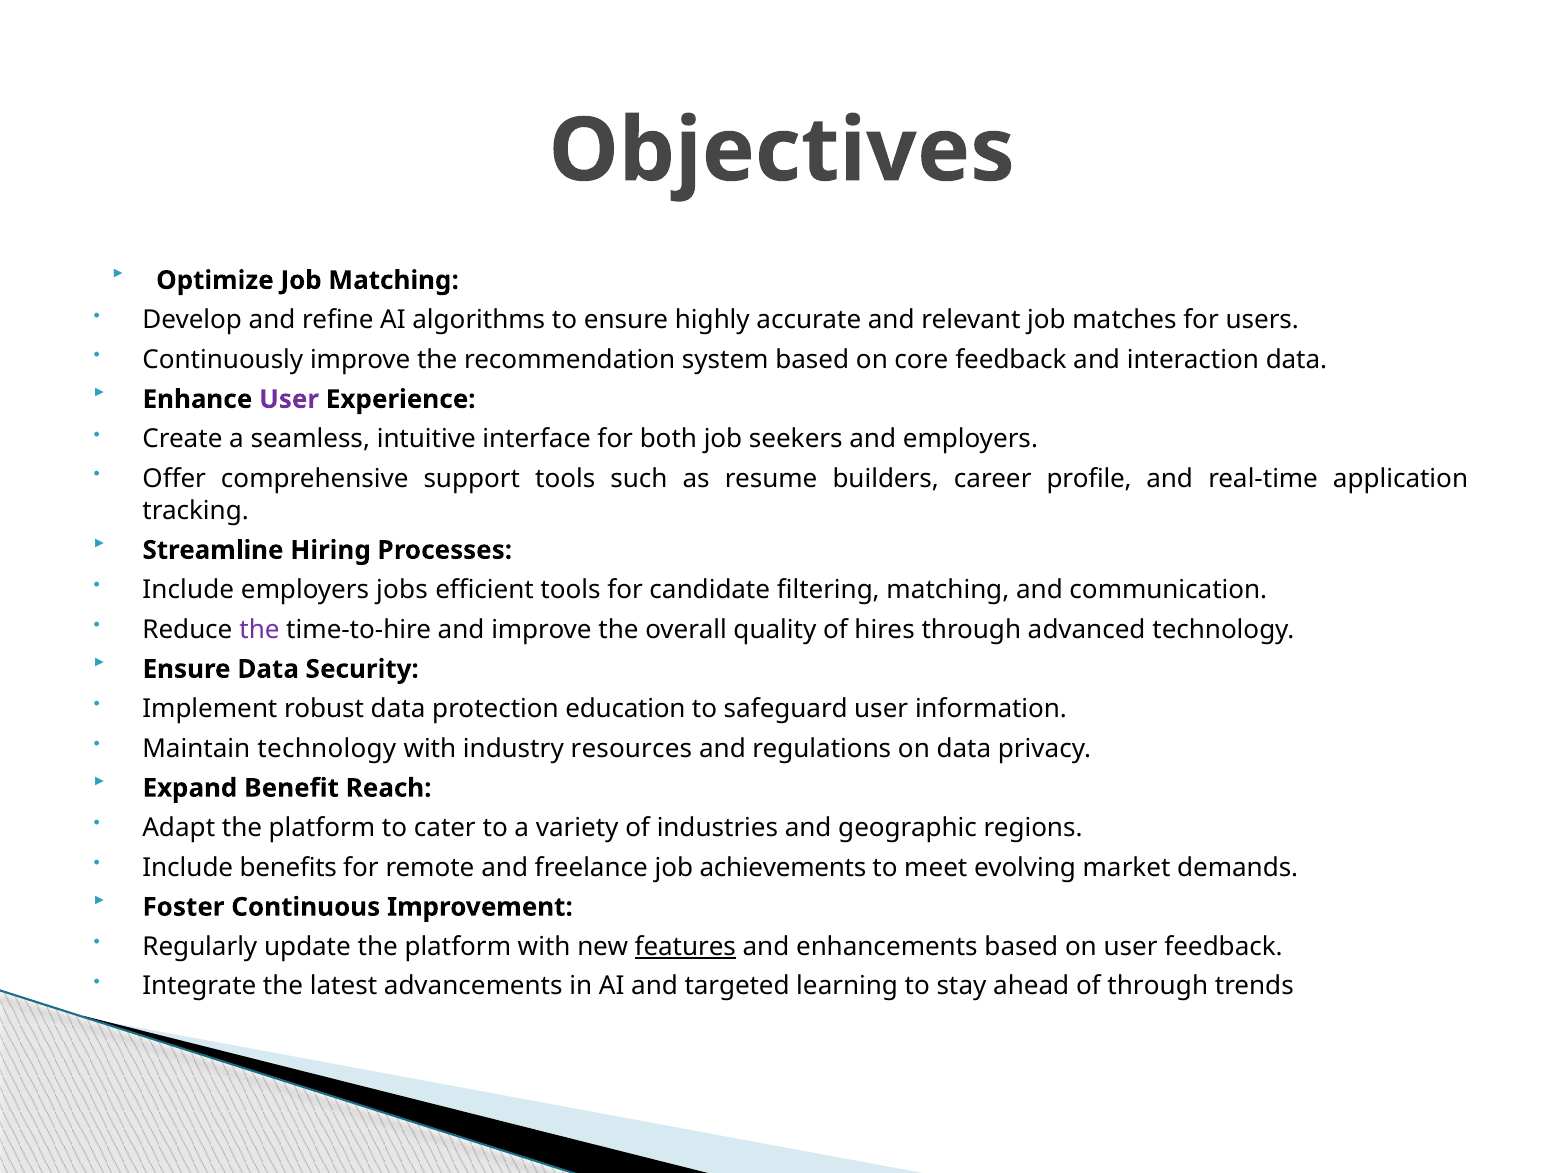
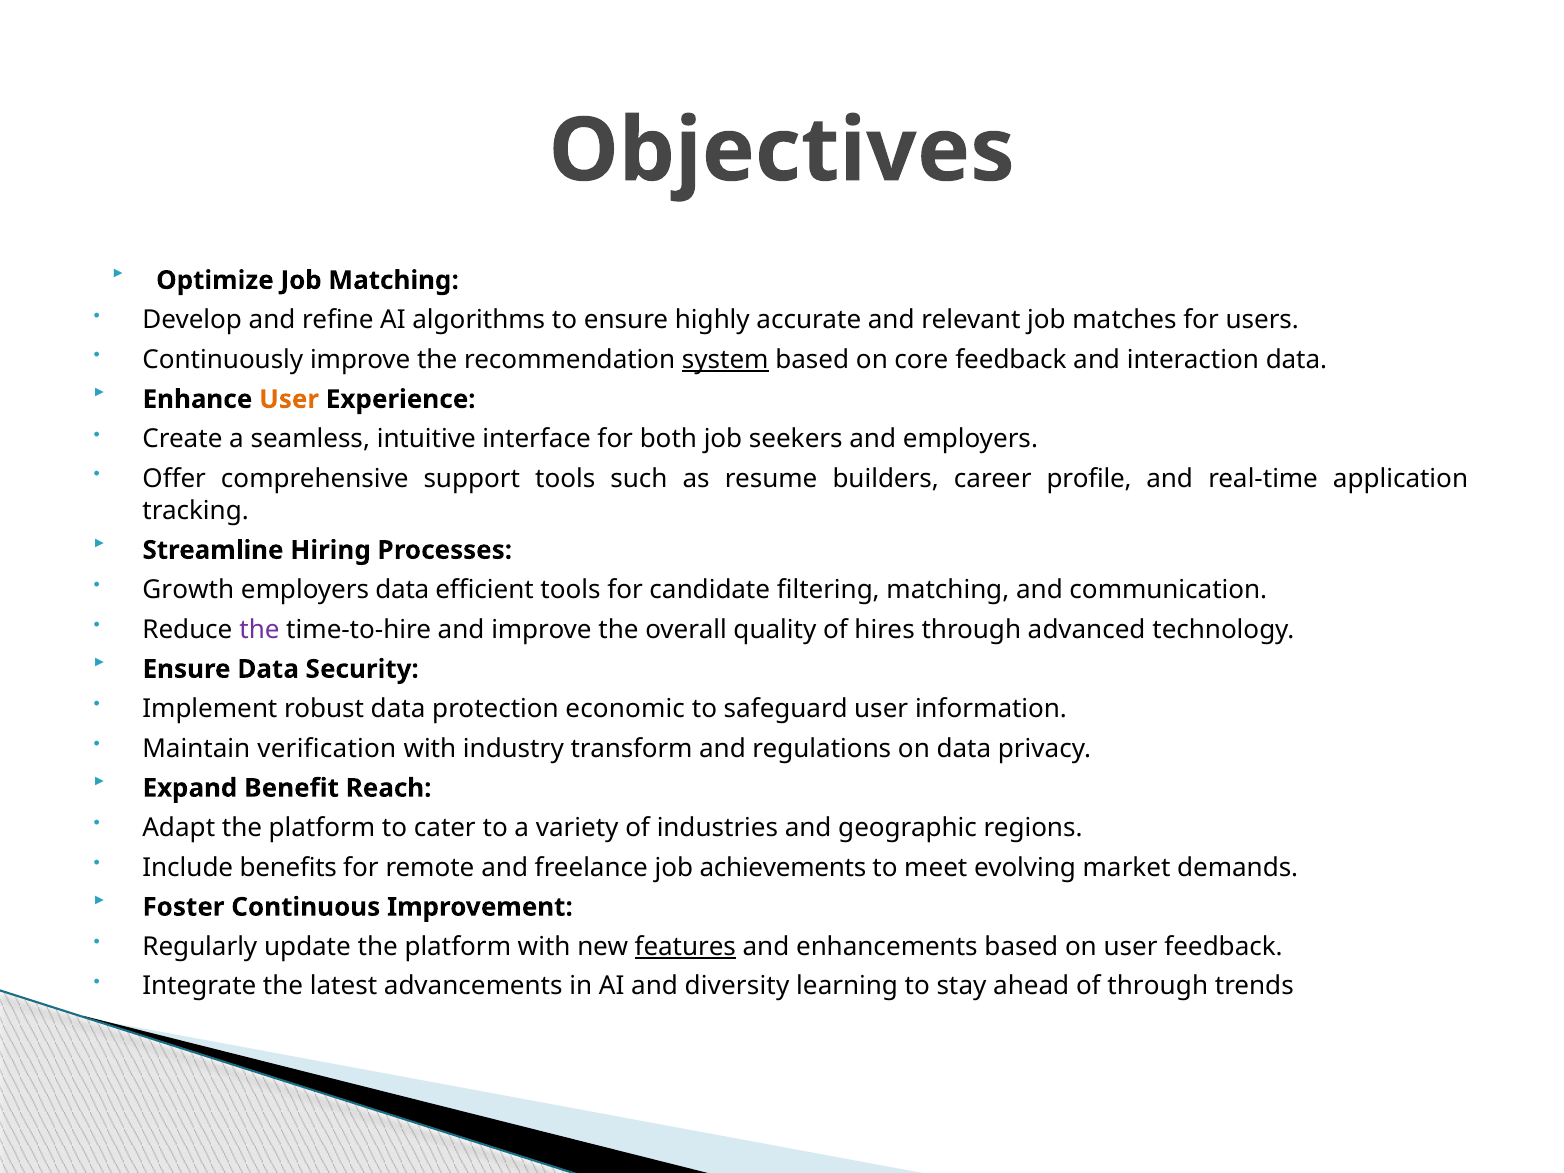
system underline: none -> present (725, 360)
User colour: purple -> orange (289, 399)
Include: Include -> Growth (188, 590)
employers jobs: jobs -> data (402, 590)
education: education -> economic (625, 709)
Maintain technology: technology -> verification (327, 748)
resources: resources -> transform (632, 748)
targeted: targeted -> diversity (737, 986)
